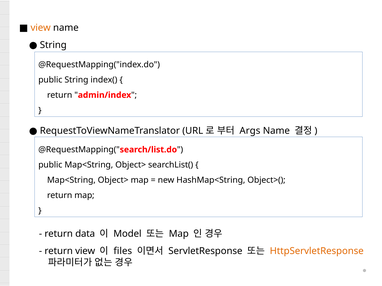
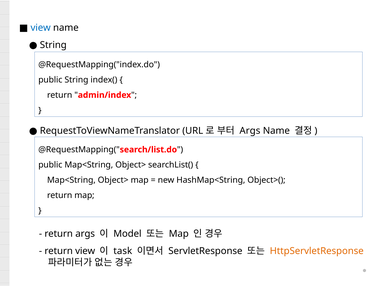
view colour: orange -> blue (41, 28)
return data: data -> args (85, 234)
files: files -> task (123, 251)
